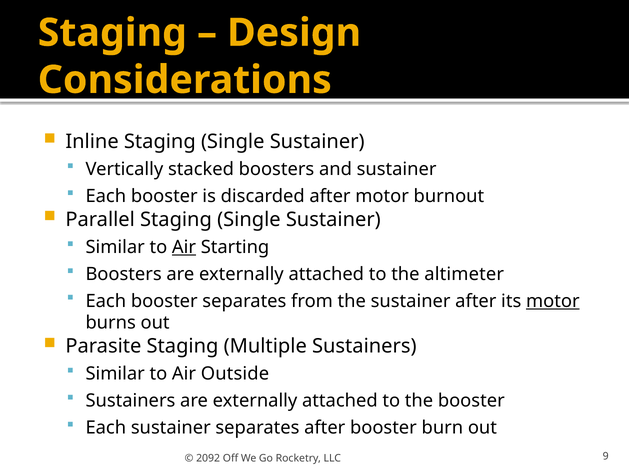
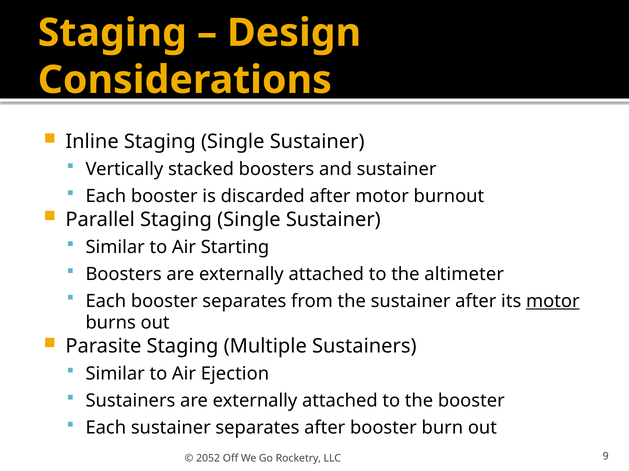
Air underline: present -> none (184, 248)
Outside: Outside -> Ejection (235, 374)
2092: 2092 -> 2052 (208, 459)
